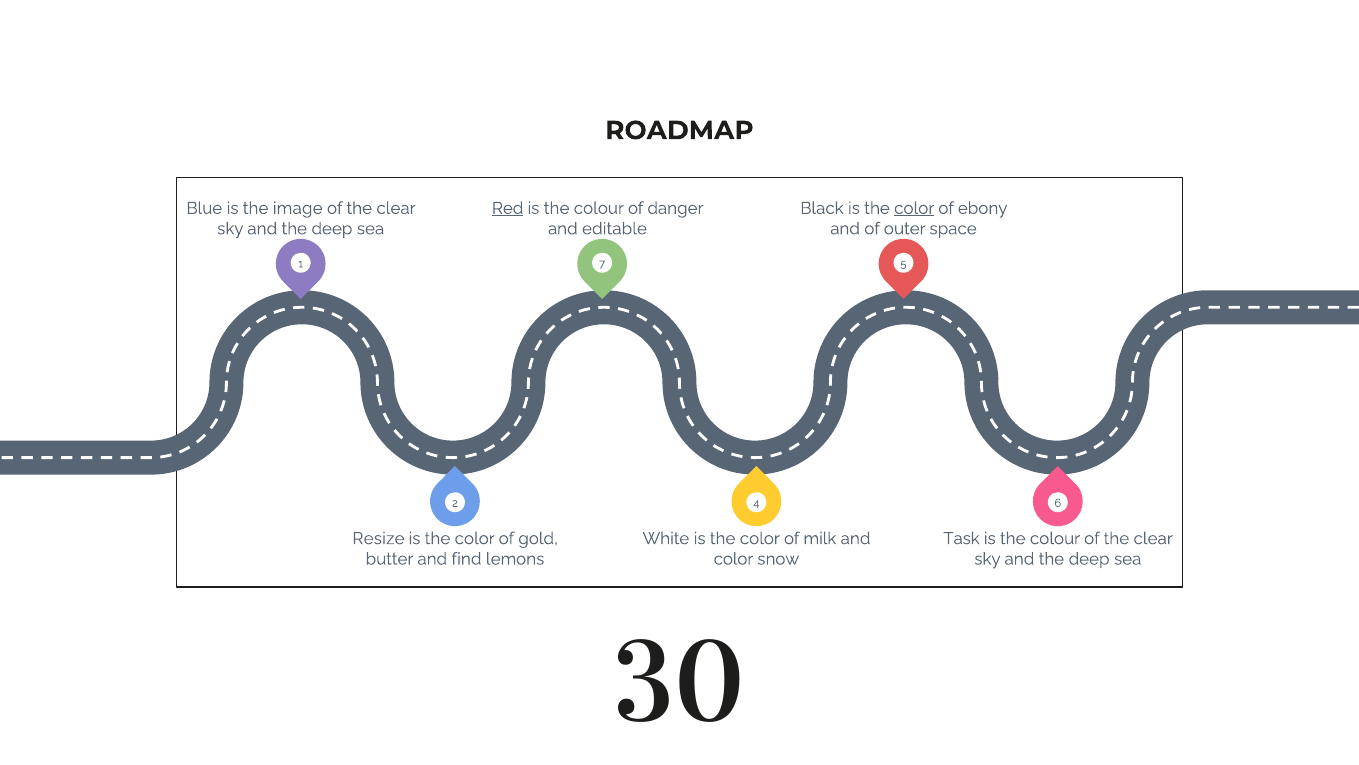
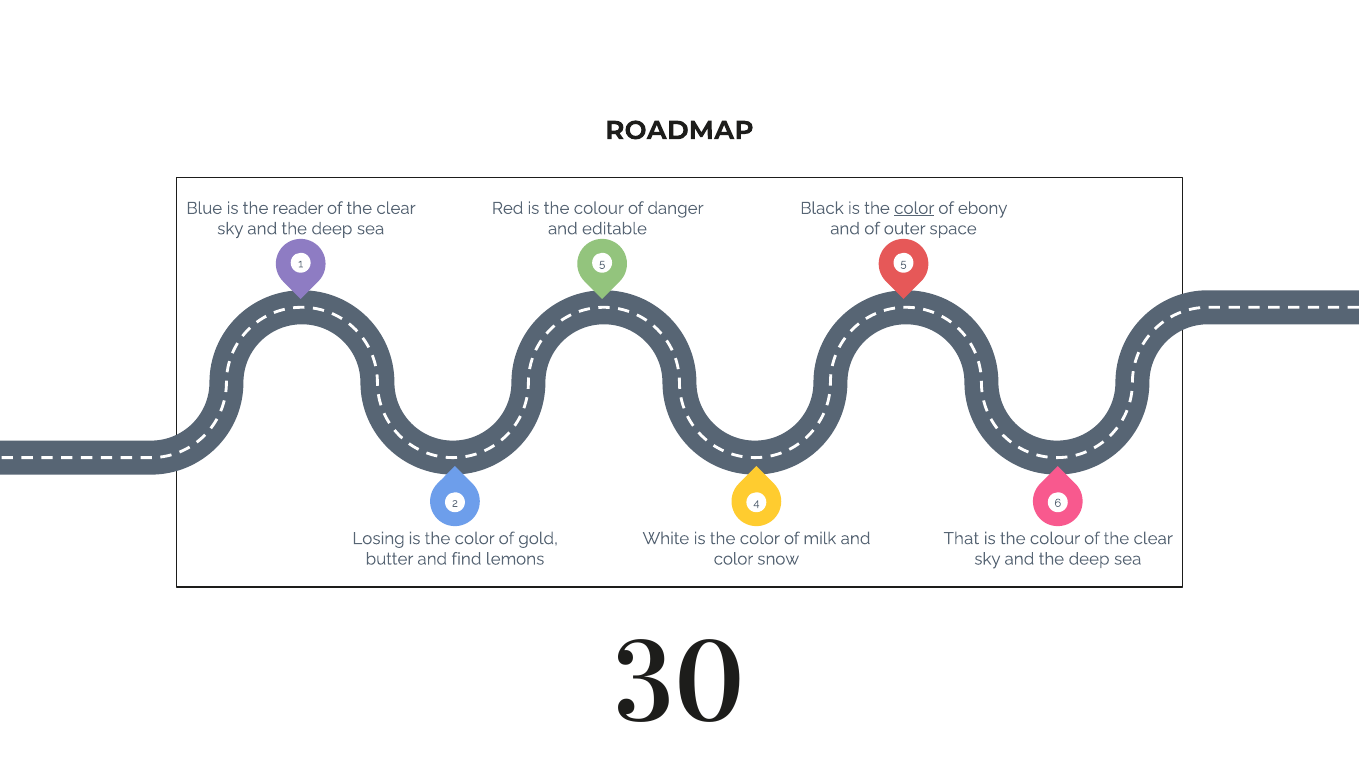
image: image -> reader (298, 208)
Red underline: present -> none (508, 208)
1 7: 7 -> 5 (602, 263)
Resize: Resize -> Losing (379, 538)
Task: Task -> That (961, 538)
